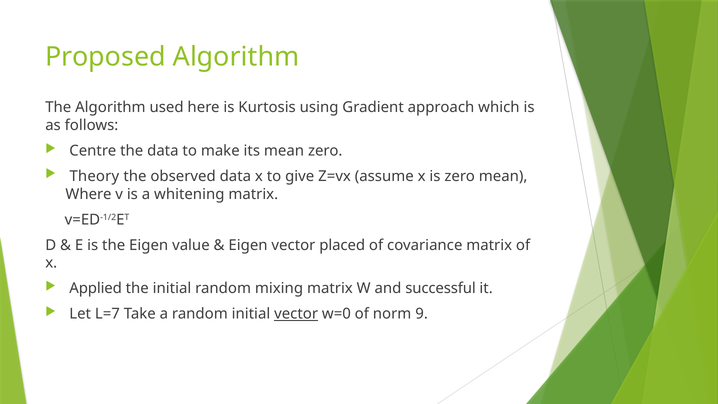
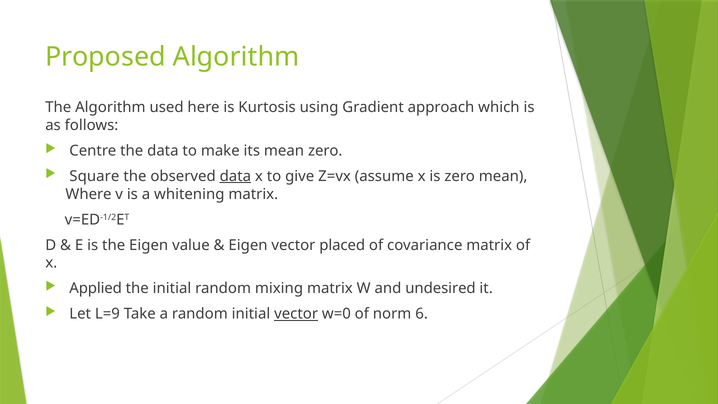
Theory: Theory -> Square (94, 176)
data underline: none -> present (235, 176)
successful: successful -> undesired (440, 288)
L=7: L=7 -> L=9 (107, 314)
9: 9 -> 6 (422, 314)
